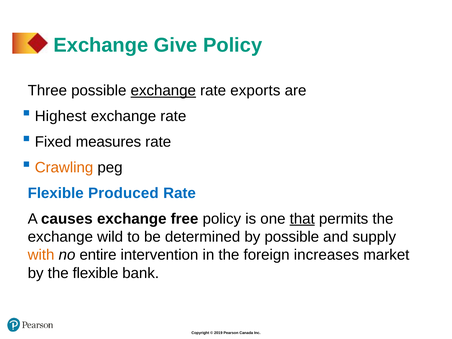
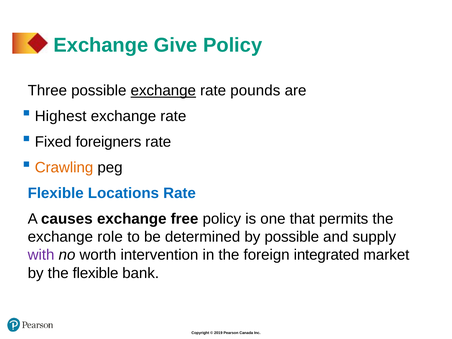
exports: exports -> pounds (255, 91)
measures: measures -> foreigners (108, 142)
Produced: Produced -> Locations (123, 193)
that underline: present -> none (302, 219)
wild: wild -> role (110, 237)
with colour: orange -> purple (41, 255)
entire: entire -> worth (98, 255)
increases: increases -> integrated (327, 255)
